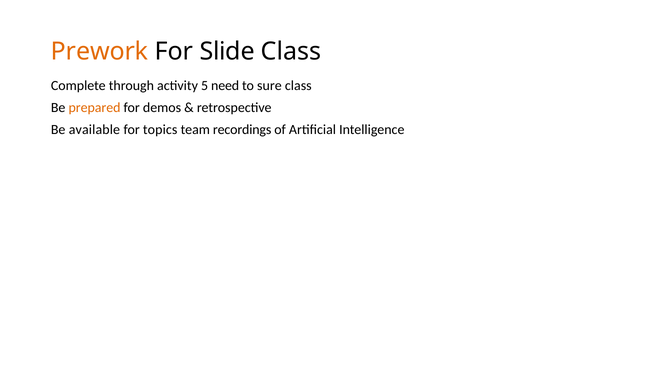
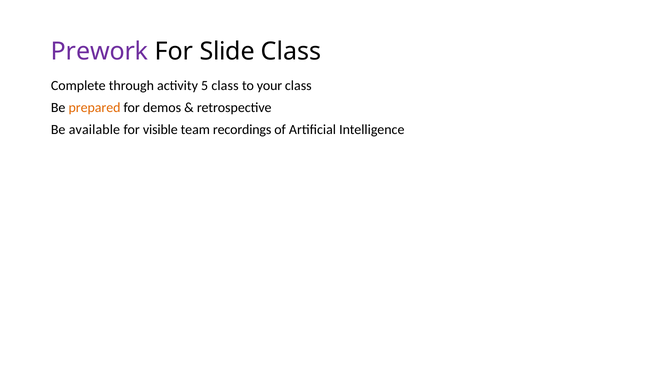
Prework colour: orange -> purple (100, 51)
5 need: need -> class (225, 86)
sure: sure -> your (269, 86)
topics: topics -> visible (160, 130)
